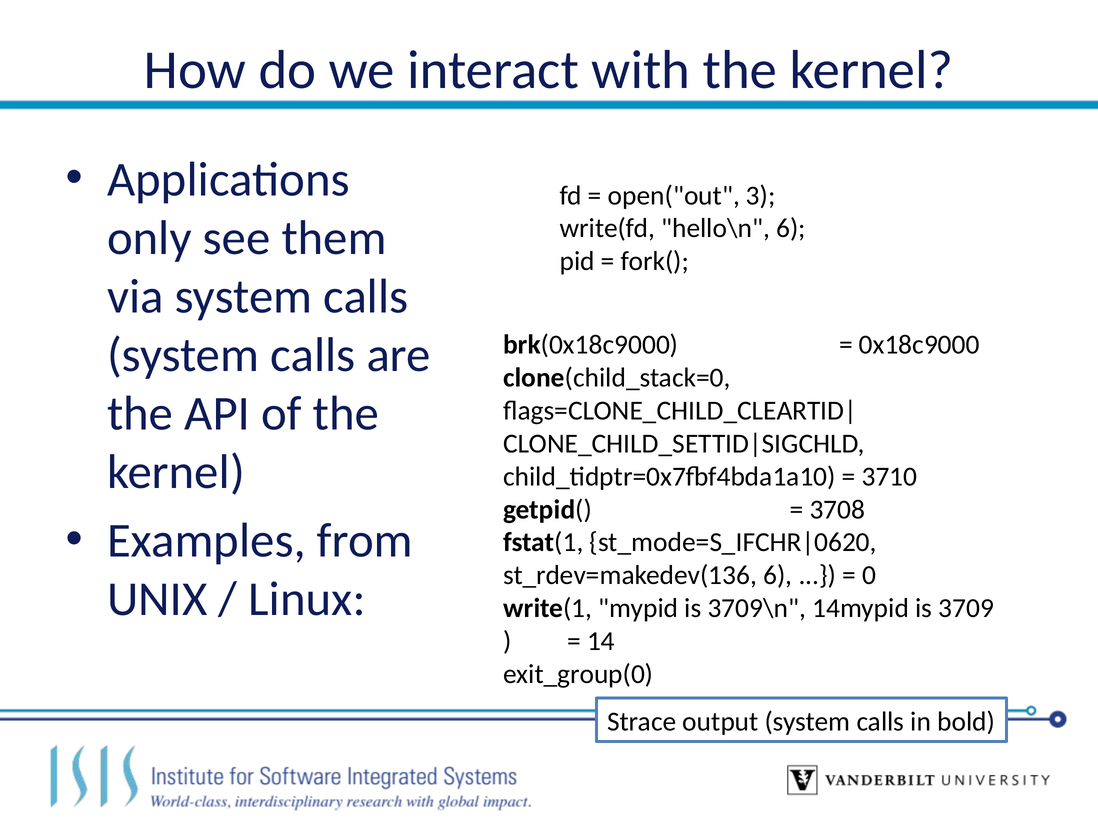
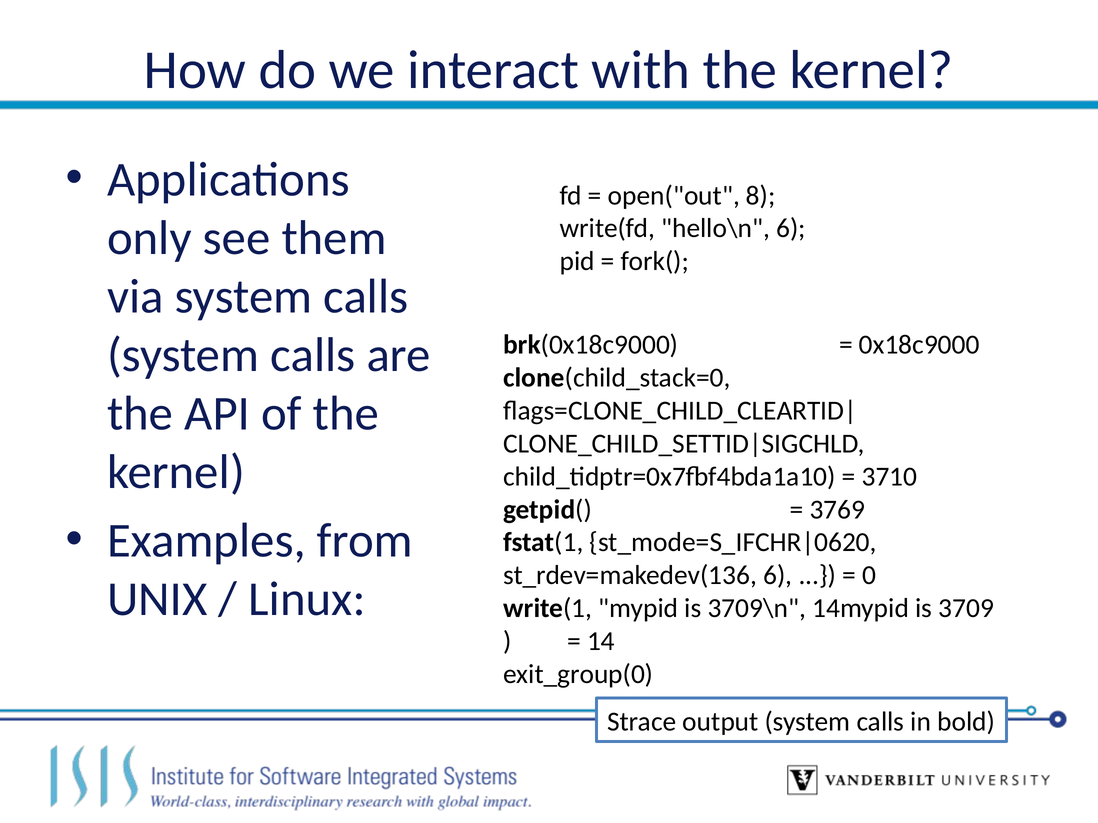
3: 3 -> 8 (761, 196)
3708: 3708 -> 3769 (837, 510)
